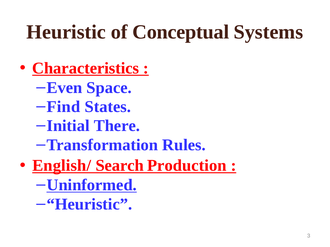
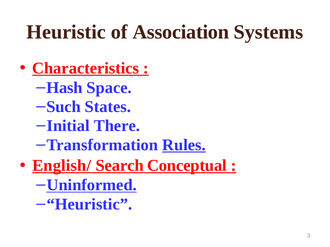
Conceptual: Conceptual -> Association (181, 32)
Even: Even -> Hash (65, 88)
Find: Find -> Such (64, 107)
Rules underline: none -> present (184, 145)
Production: Production -> Conceptual (187, 166)
